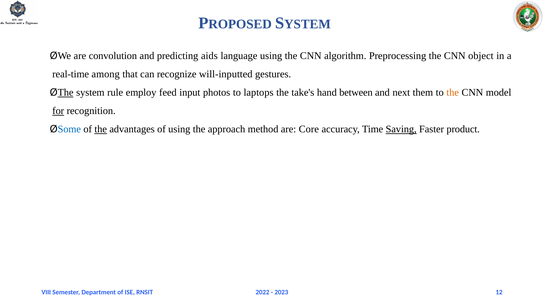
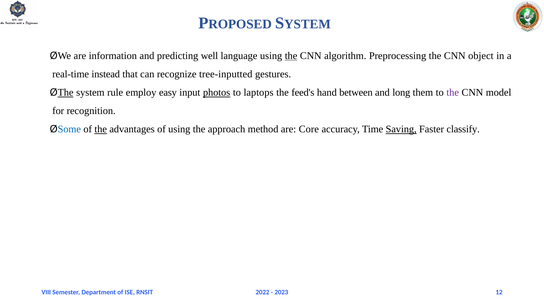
convolution: convolution -> information (113, 56)
aids: aids -> well (209, 56)
the underline: none -> present (291, 56)
among: among -> instead (106, 74)
will-inputted: will-inputted -> tree-inputted (226, 74)
feed: feed -> easy (168, 93)
photos underline: none -> present (217, 93)
take's: take's -> feed's (303, 93)
next: next -> long (401, 93)
the colour: orange -> purple (453, 93)
for underline: present -> none (58, 111)
product: product -> classify (463, 129)
